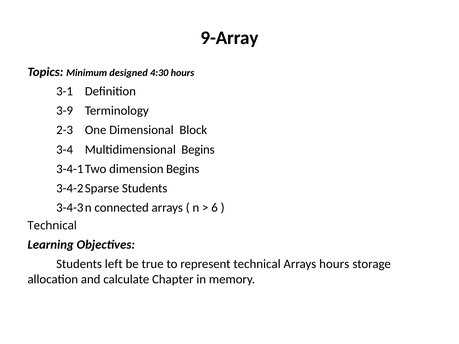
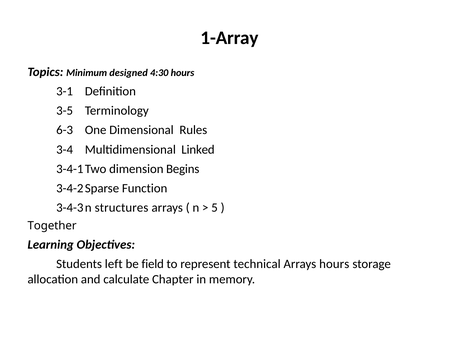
9-Array: 9-Array -> 1-Array (230, 38)
3-9: 3-9 -> 3-5 (65, 111)
2-3: 2-3 -> 6-3 (65, 130)
Block: Block -> Rules (193, 130)
Multidimensional Begins: Begins -> Linked (198, 150)
Students: Students -> Function (145, 188)
connected: connected -> structures (122, 208)
6: 6 -> 5 (215, 208)
Technical: Technical -> Together (52, 226)
true: true -> field (153, 264)
